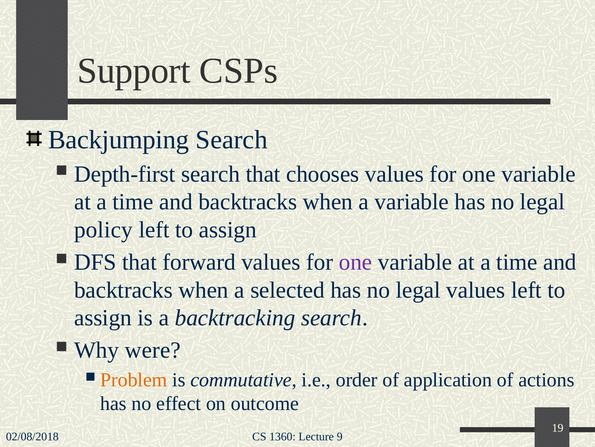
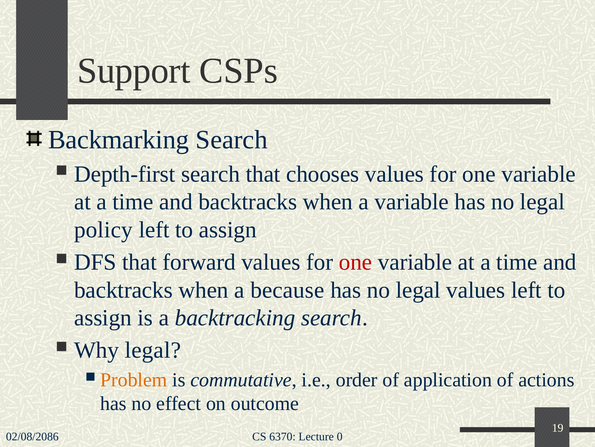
Backjumping: Backjumping -> Backmarking (119, 140)
one colour: purple -> red (355, 262)
selected: selected -> because (287, 290)
Why were: were -> legal (153, 350)
02/08/2018: 02/08/2018 -> 02/08/2086 (32, 436)
1360: 1360 -> 6370 (282, 436)
9: 9 -> 0 (340, 436)
